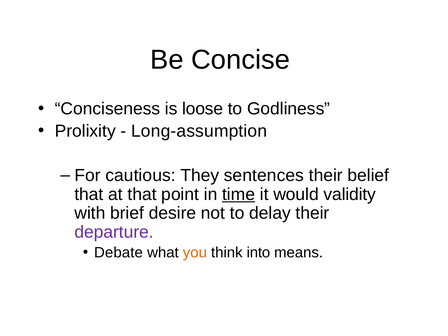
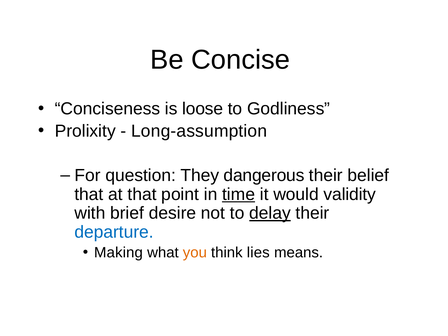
cautious: cautious -> question (141, 176)
sentences: sentences -> dangerous (264, 176)
delay underline: none -> present (270, 213)
departure colour: purple -> blue (114, 232)
Debate: Debate -> Making (118, 252)
into: into -> lies (258, 252)
